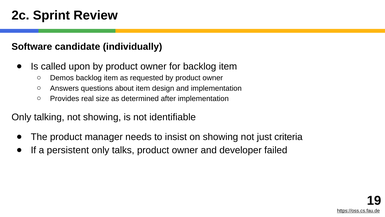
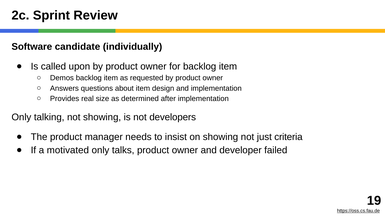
identifiable: identifiable -> developers (173, 117)
persistent: persistent -> motivated (68, 150)
